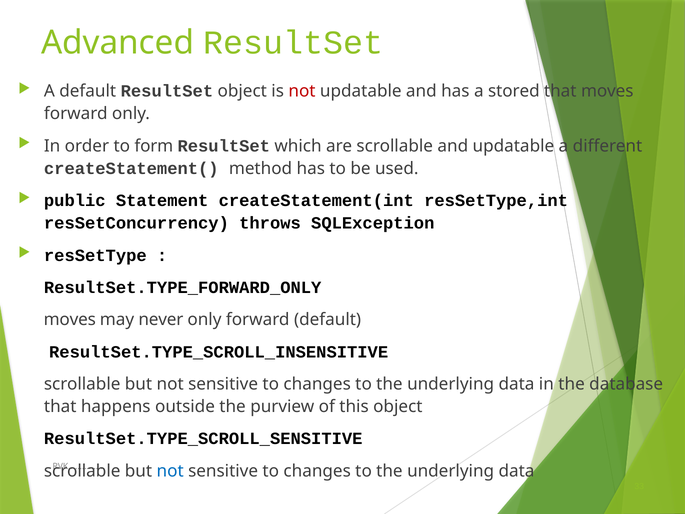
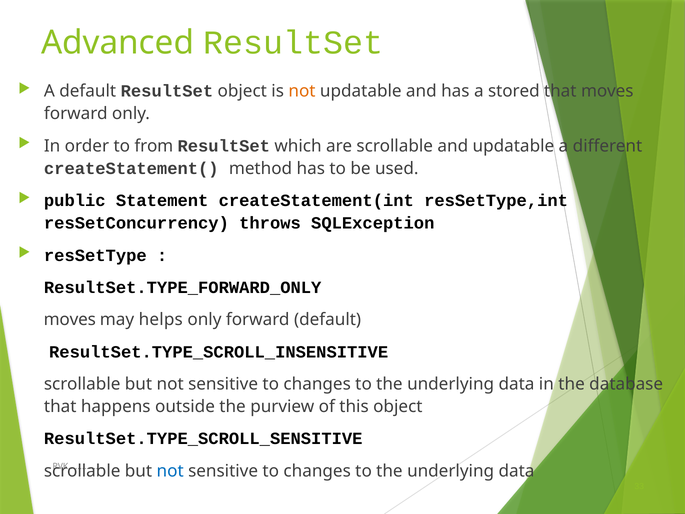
not colour: red -> orange (302, 91)
form: form -> from (154, 146)
never: never -> helps (161, 320)
